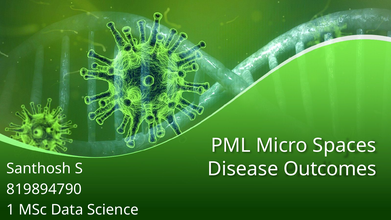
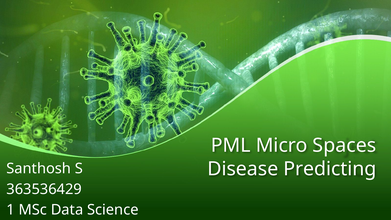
Outcomes: Outcomes -> Predicting (330, 169)
819894790: 819894790 -> 363536429 (44, 189)
